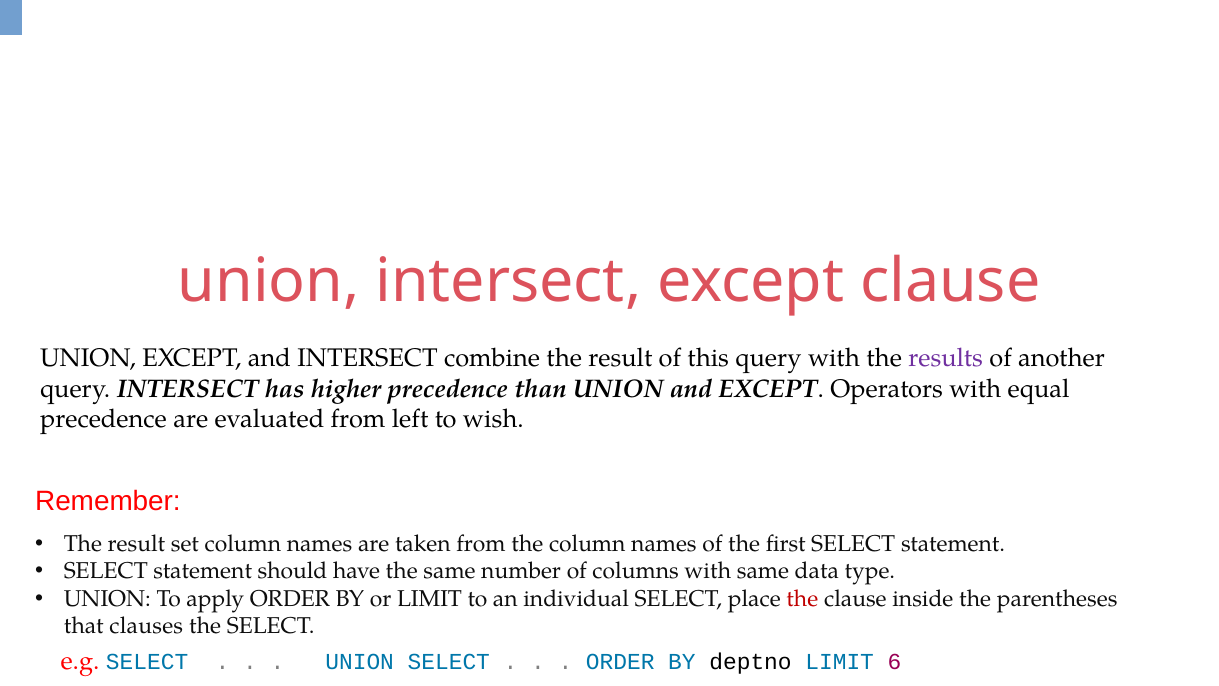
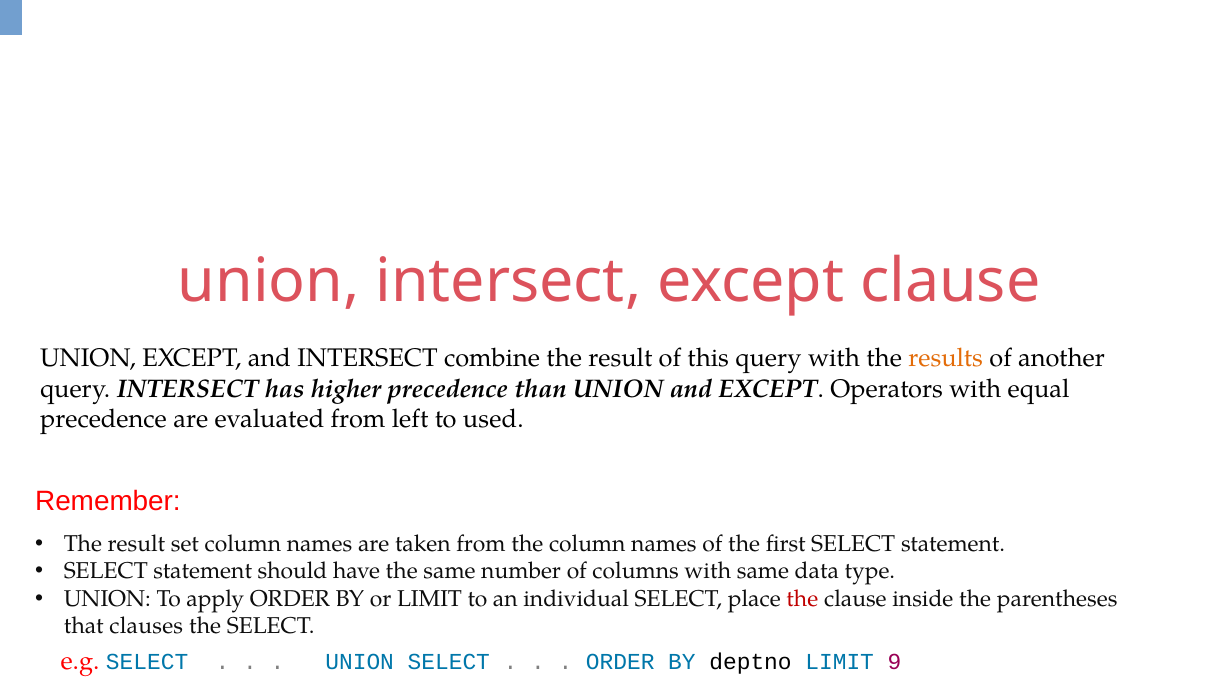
results colour: purple -> orange (946, 358)
wish: wish -> used (493, 419)
6: 6 -> 9 (894, 662)
